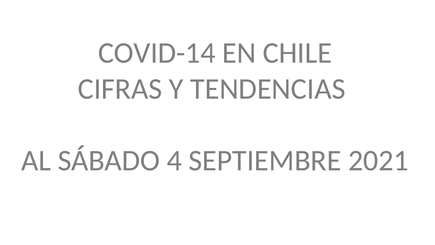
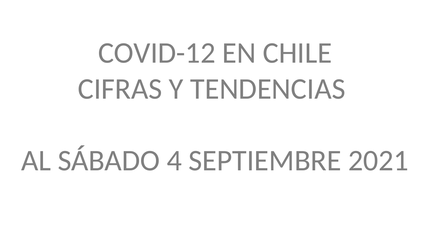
COVID-14: COVID-14 -> COVID-12 (157, 53)
